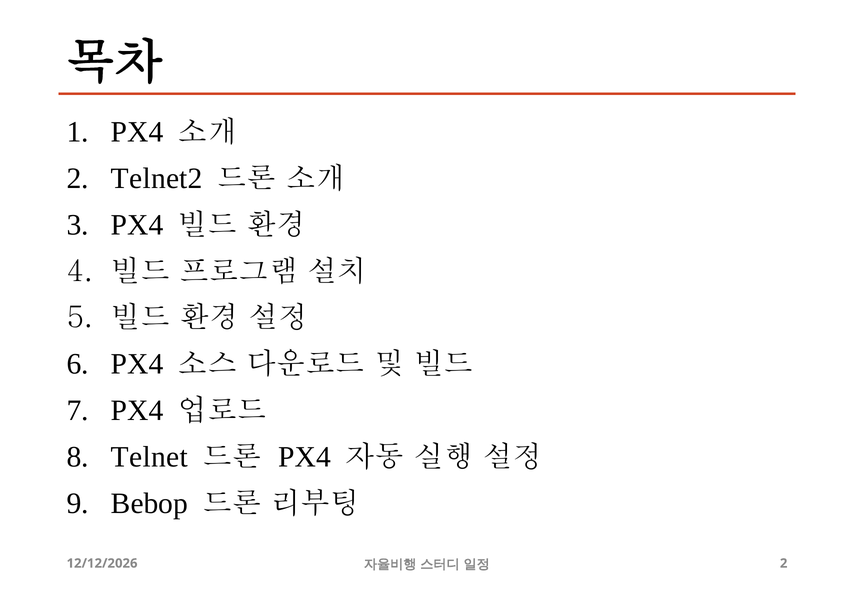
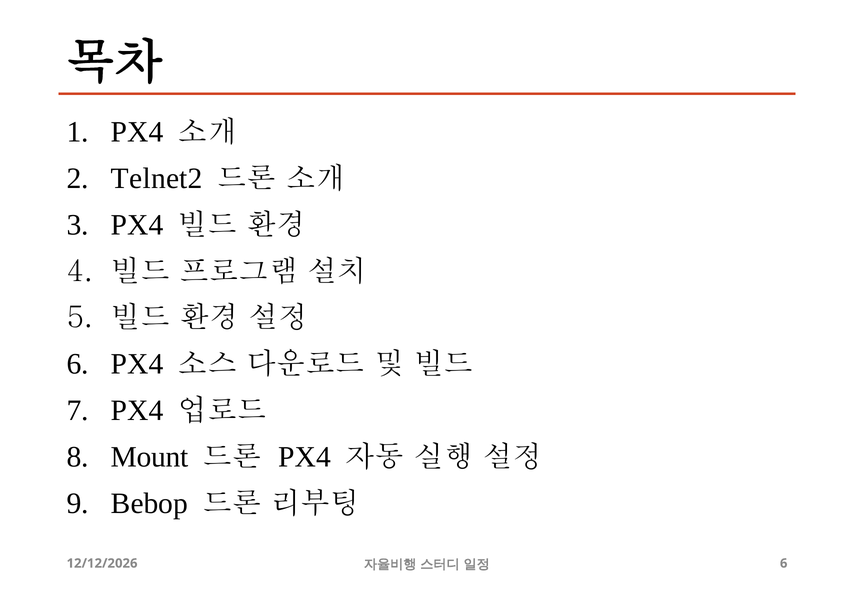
Telnet: Telnet -> Mount (150, 457)
2: 2 -> 6 (784, 564)
